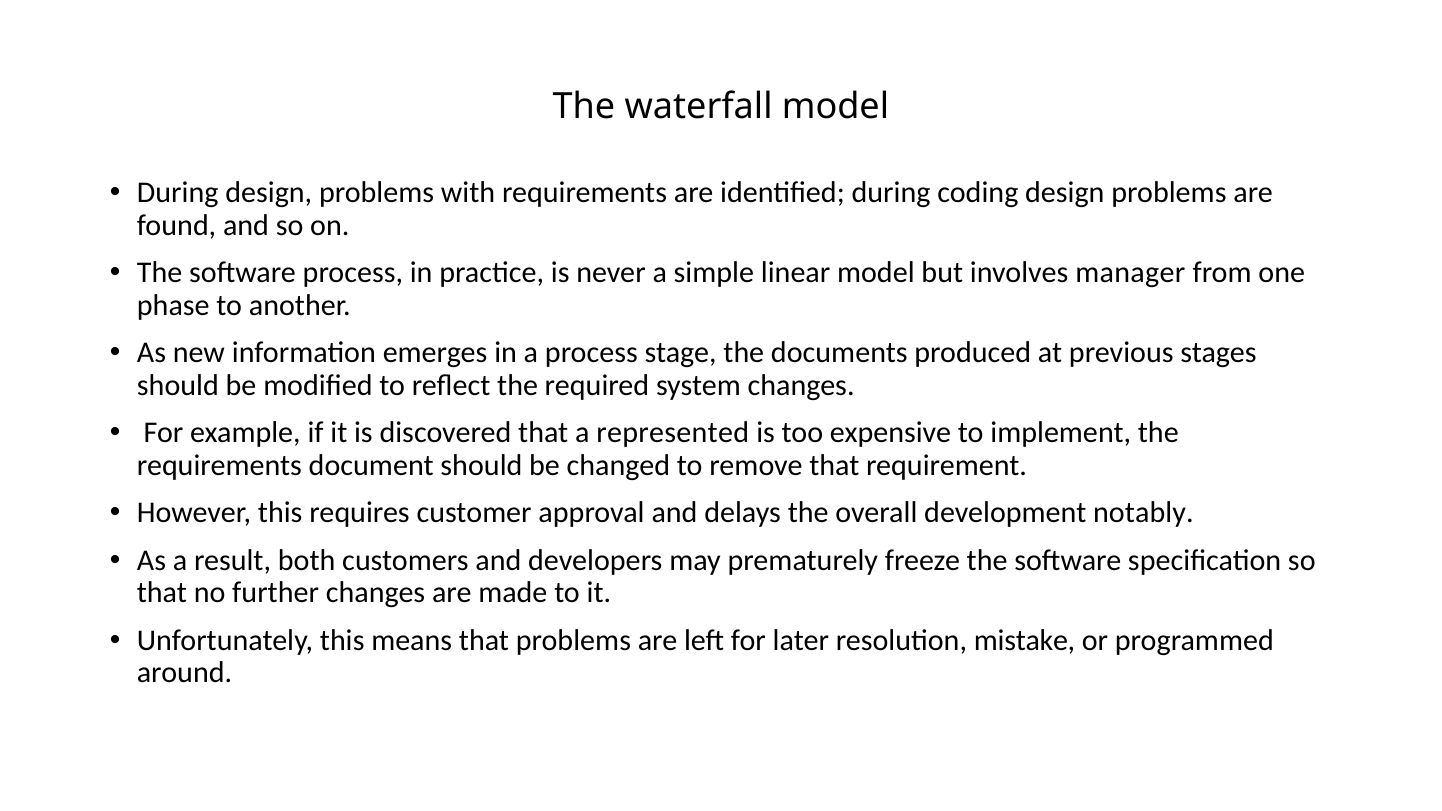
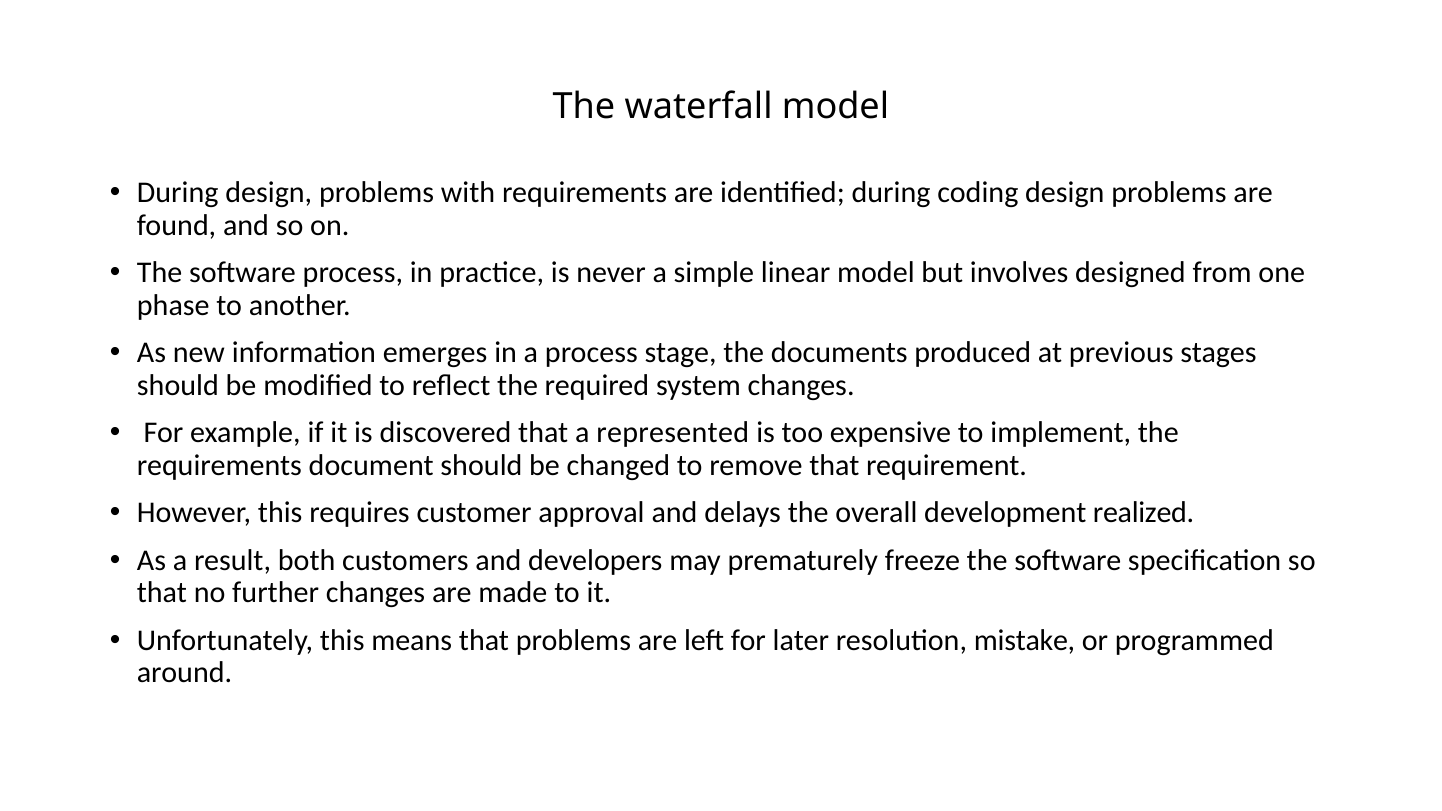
manager: manager -> designed (1130, 273)
notably: notably -> realized (1144, 513)
